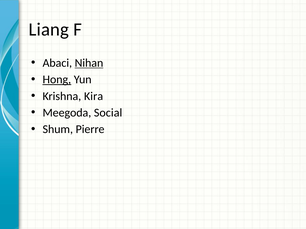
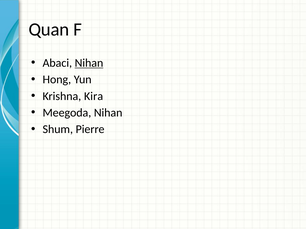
Liang: Liang -> Quan (49, 30)
Hong underline: present -> none (57, 80)
Meegoda Social: Social -> Nihan (108, 113)
